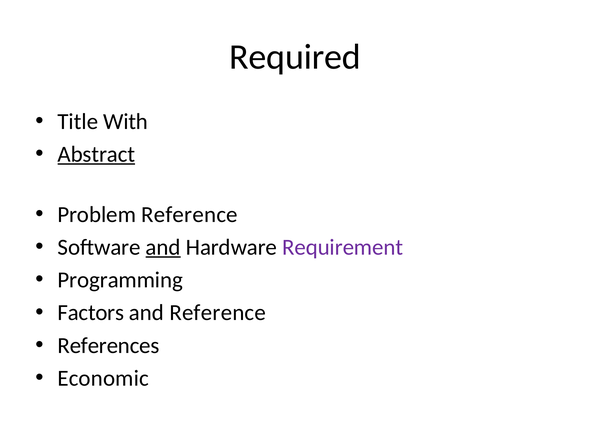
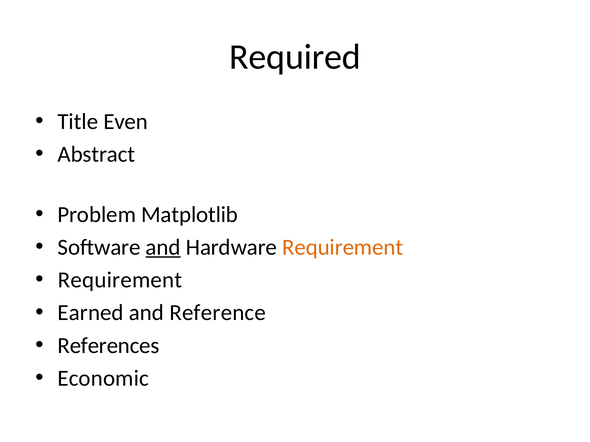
With: With -> Even (126, 122)
Abstract underline: present -> none (96, 154)
Problem Reference: Reference -> Matplotlib (190, 215)
Requirement colour: purple -> orange (343, 248)
Programming: Programming -> Requirement (120, 280)
Factors: Factors -> Earned (91, 313)
